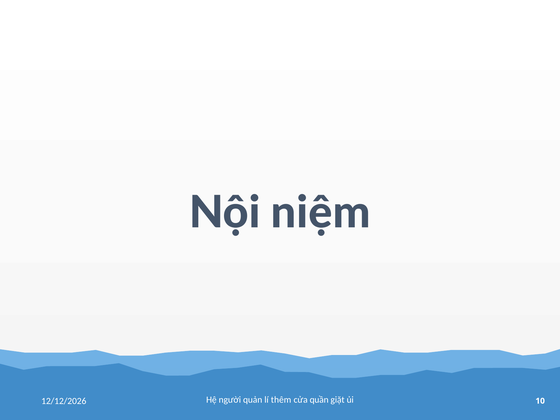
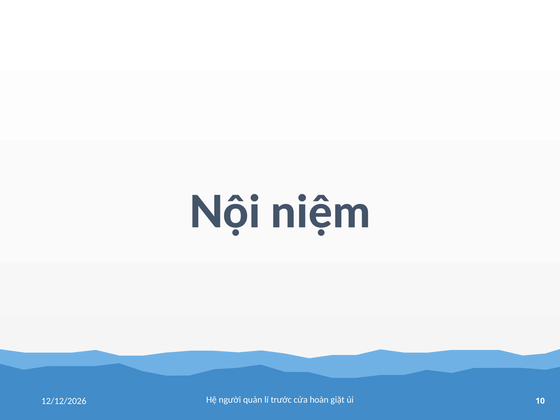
thêm: thêm -> trước (281, 400)
quần: quần -> hoàn (319, 400)
